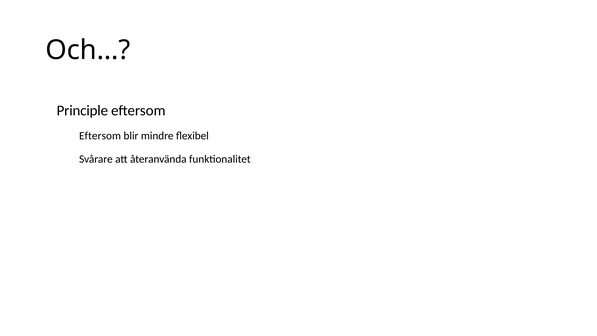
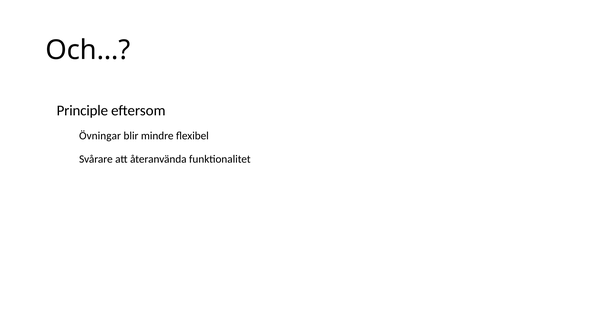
Eftersom: Eftersom -> Övningar (100, 136)
